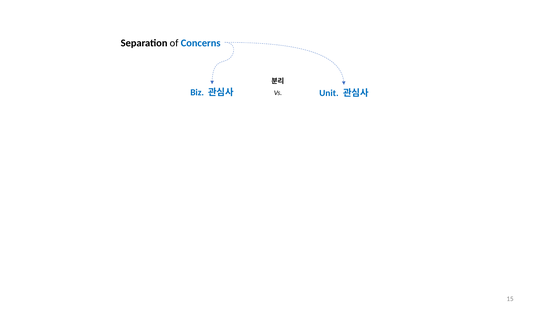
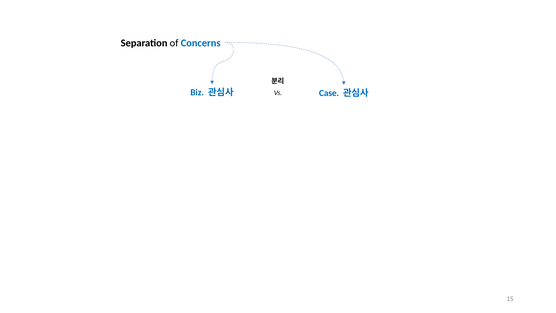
Unit: Unit -> Case (329, 93)
